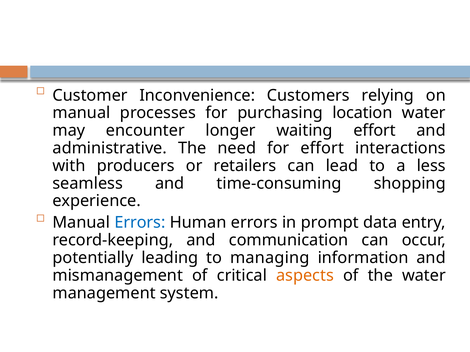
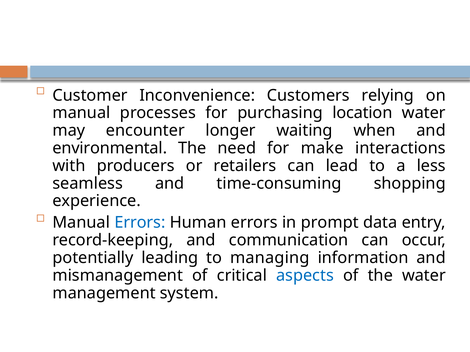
waiting effort: effort -> when (375, 131)
administrative: administrative -> environmental (110, 148)
for effort: effort -> make (322, 148)
aspects colour: orange -> blue (305, 276)
